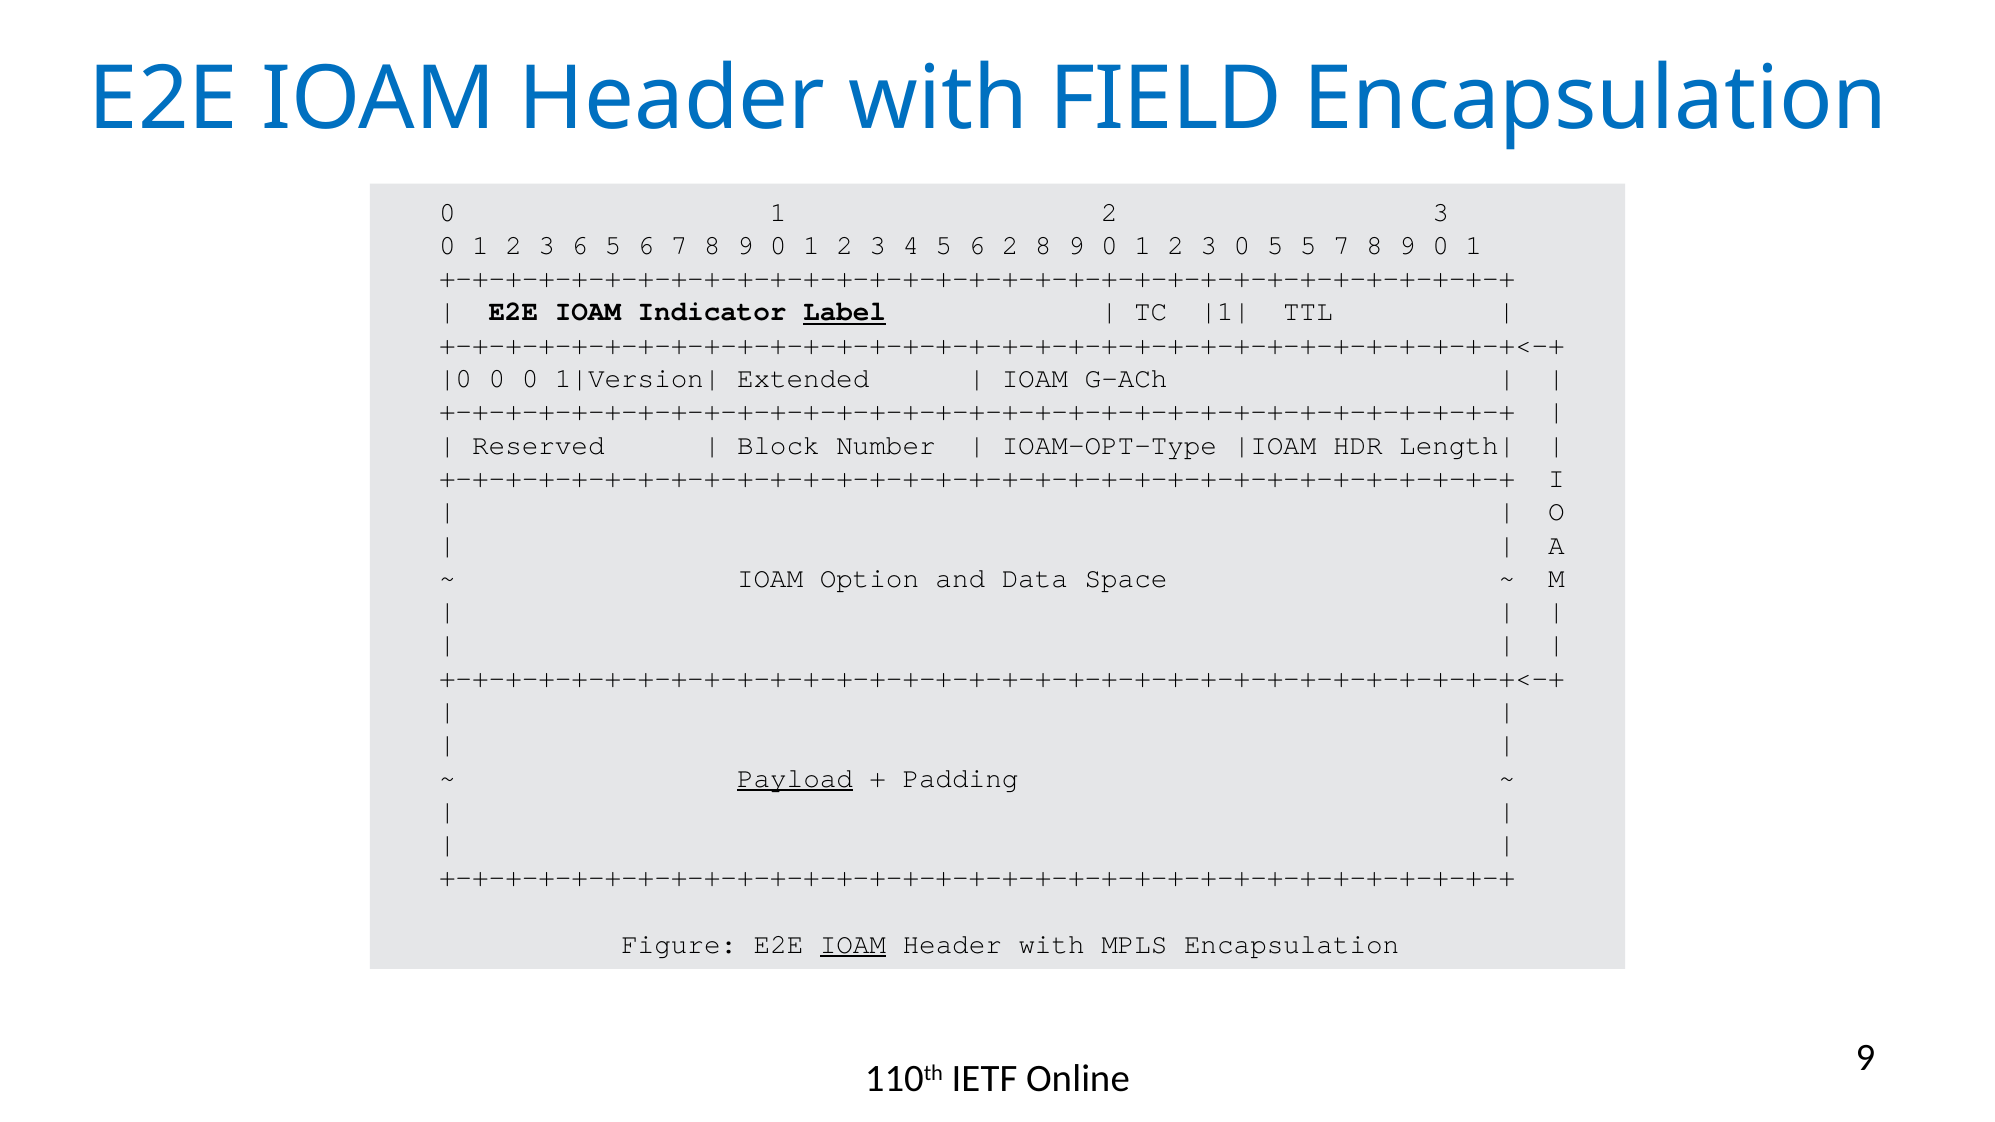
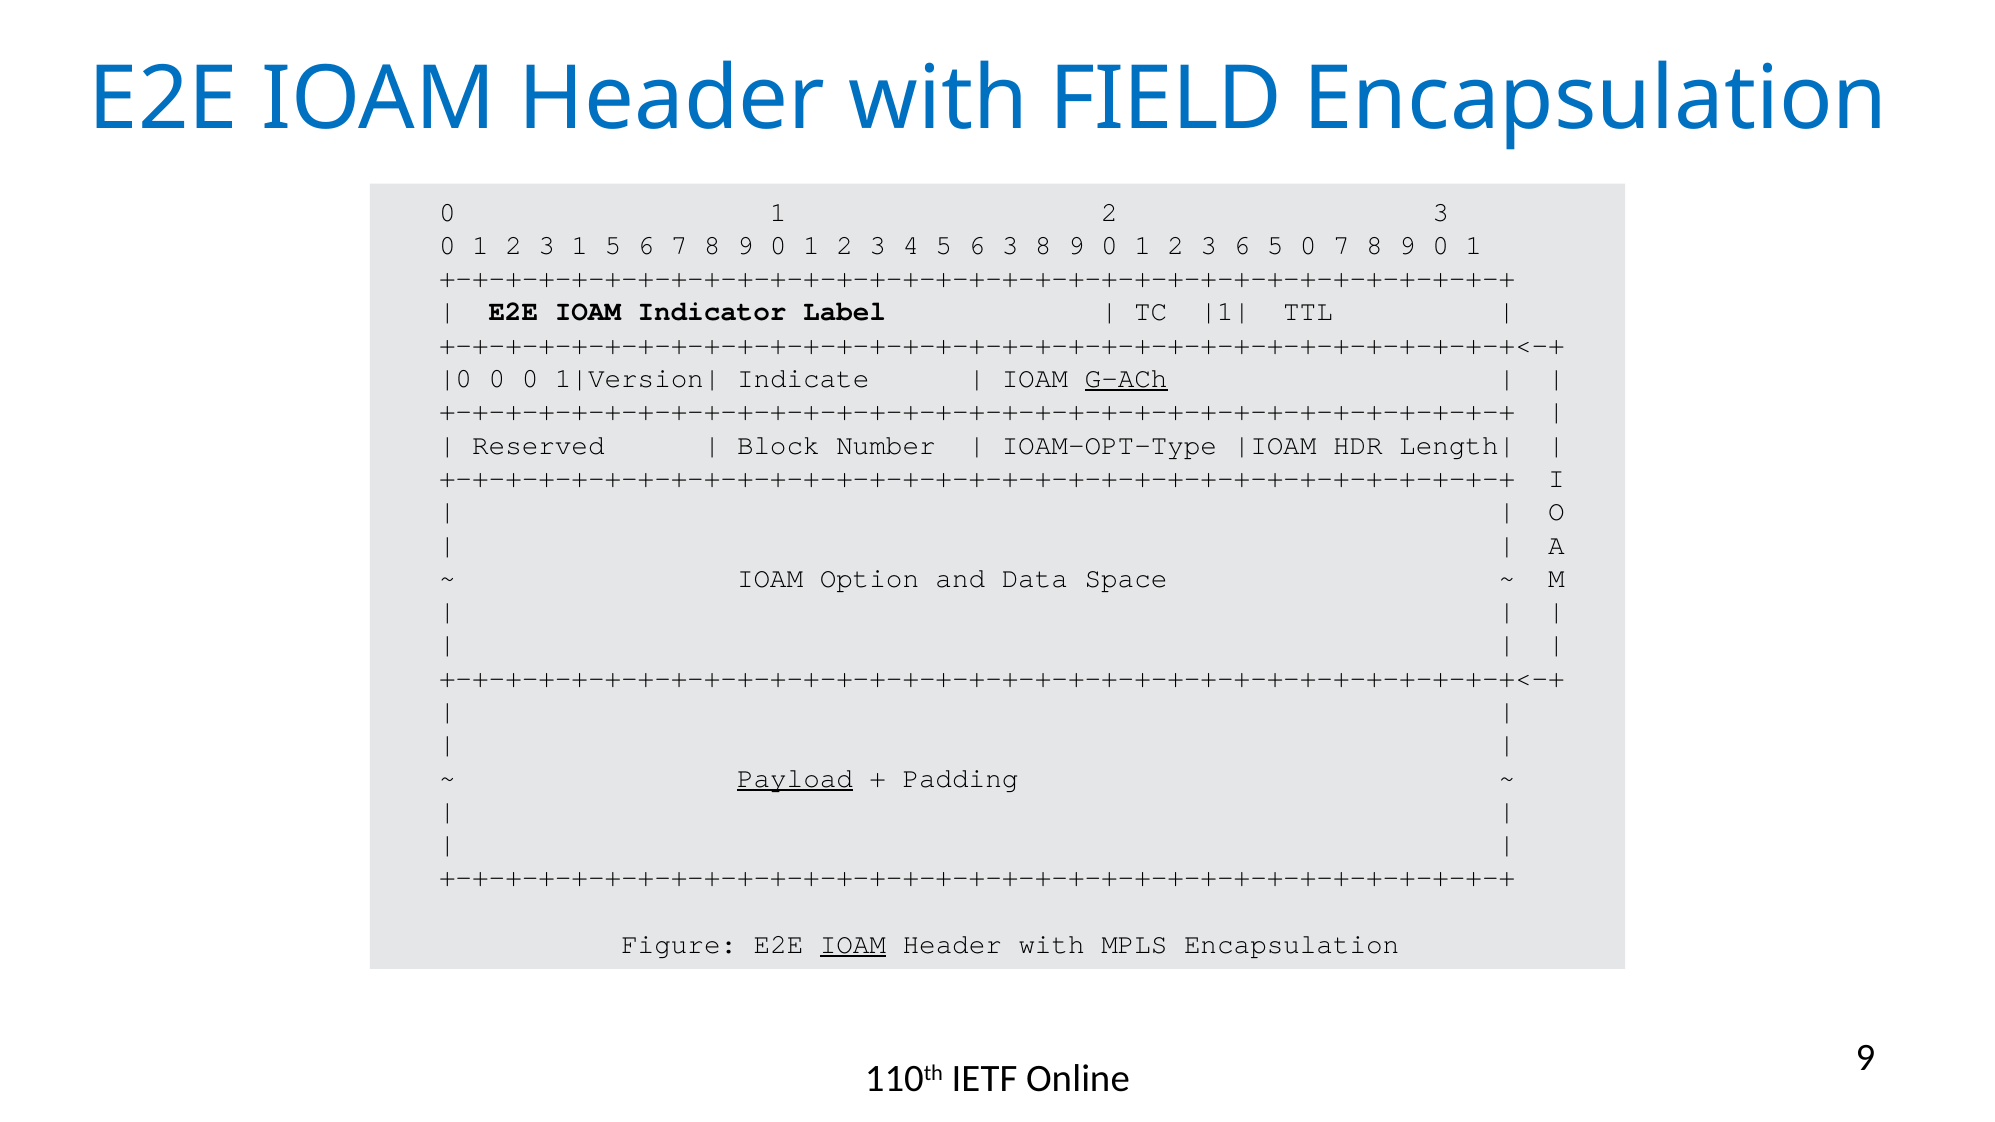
3 6: 6 -> 1 (580, 245)
6 2: 2 -> 3 (1010, 245)
0: 0 -> 6 (1242, 245)
5 5: 5 -> 0 (1308, 245)
Label underline: present -> none (845, 312)
Extended: Extended -> Indicate (803, 378)
G-ACh underline: none -> present (1126, 378)
